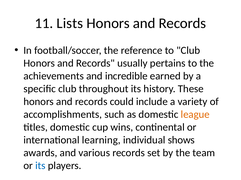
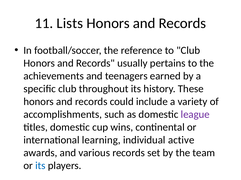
incredible: incredible -> teenagers (126, 76)
league colour: orange -> purple (195, 115)
shows: shows -> active (181, 141)
